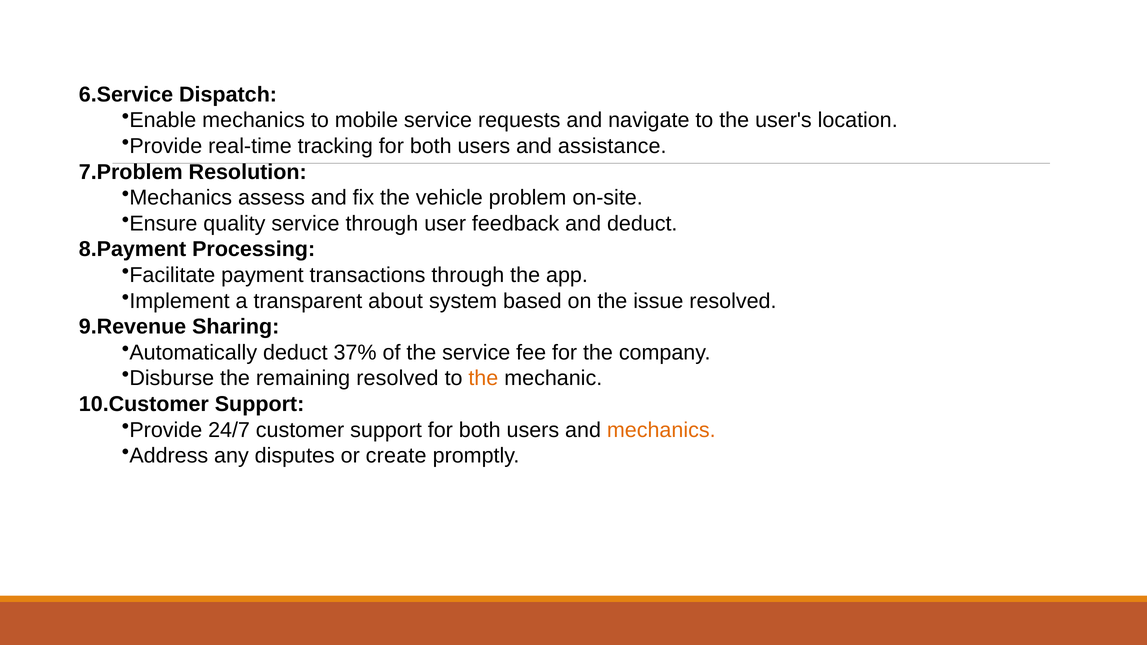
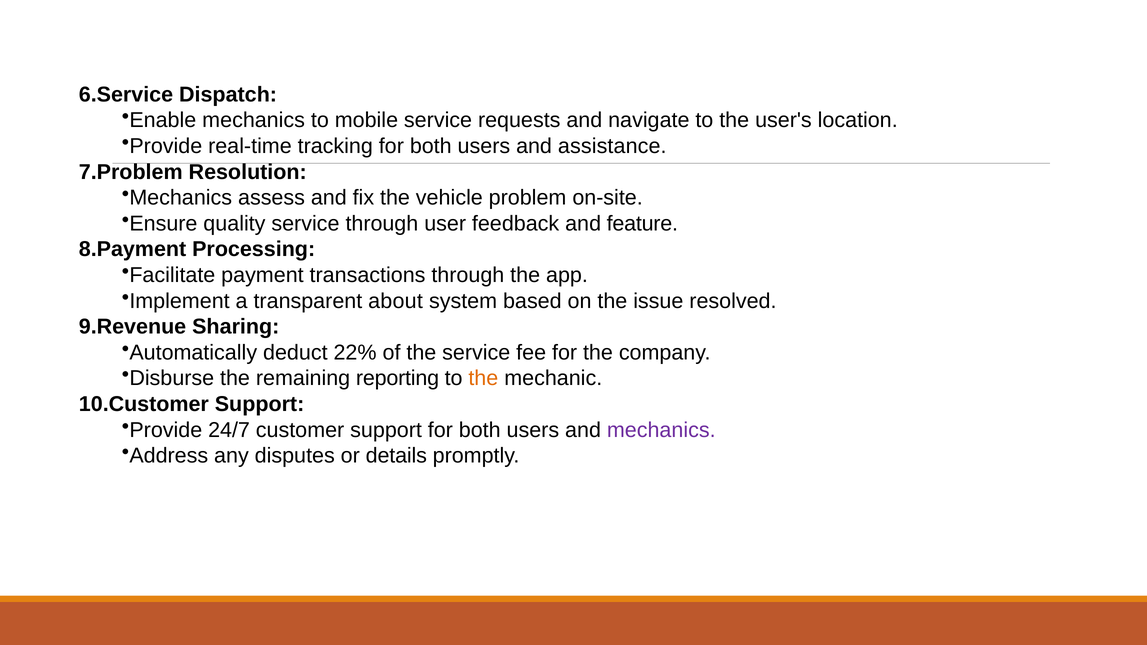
and deduct: deduct -> feature (642, 224)
37%: 37% -> 22% (355, 353)
remaining resolved: resolved -> reporting (398, 378)
mechanics colour: orange -> purple (661, 430)
create: create -> details (396, 456)
